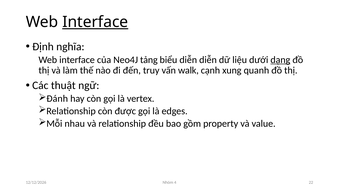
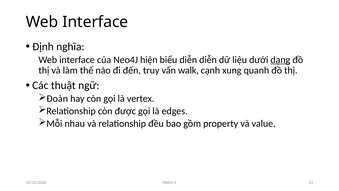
Interface underline: present -> none (95, 22)
tảng: tảng -> hiện (149, 60)
Đánh: Đánh -> Đoàn (57, 99)
